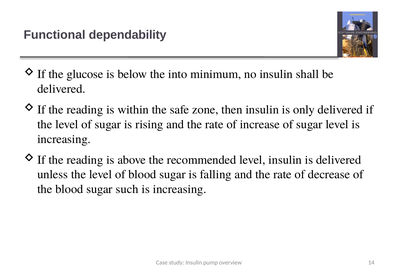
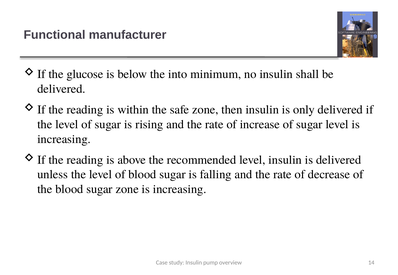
dependability: dependability -> manufacturer (128, 35)
sugar such: such -> zone (127, 189)
